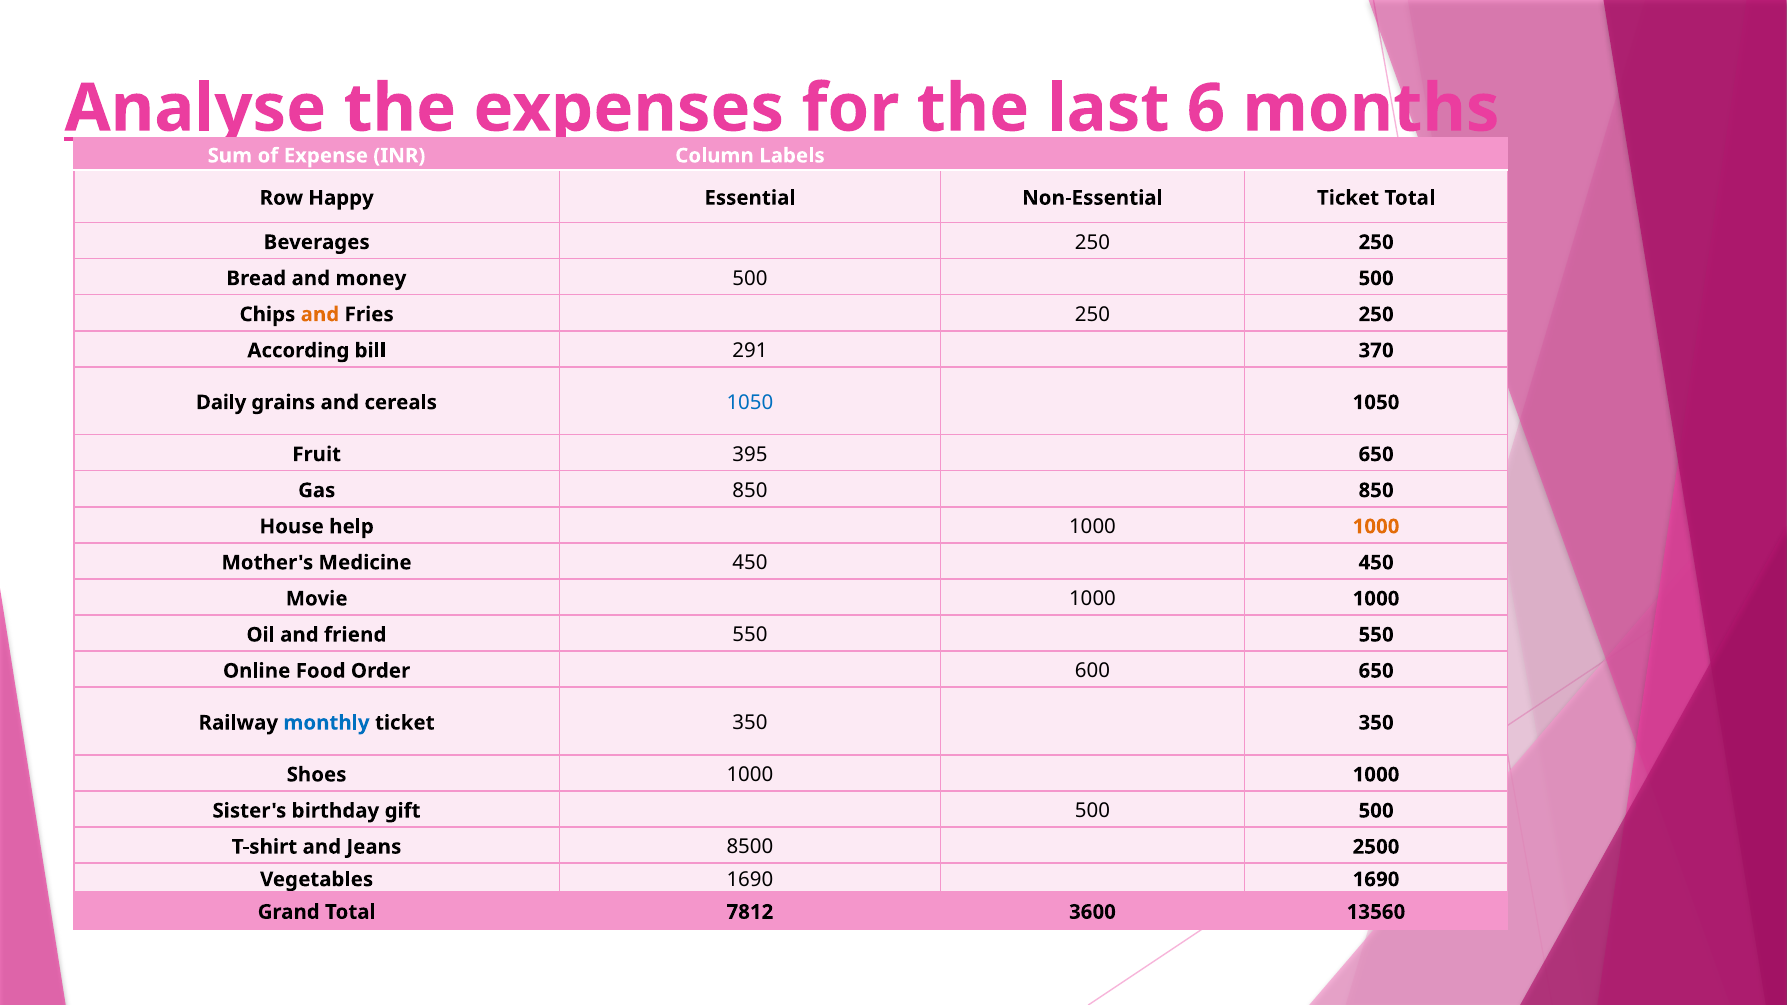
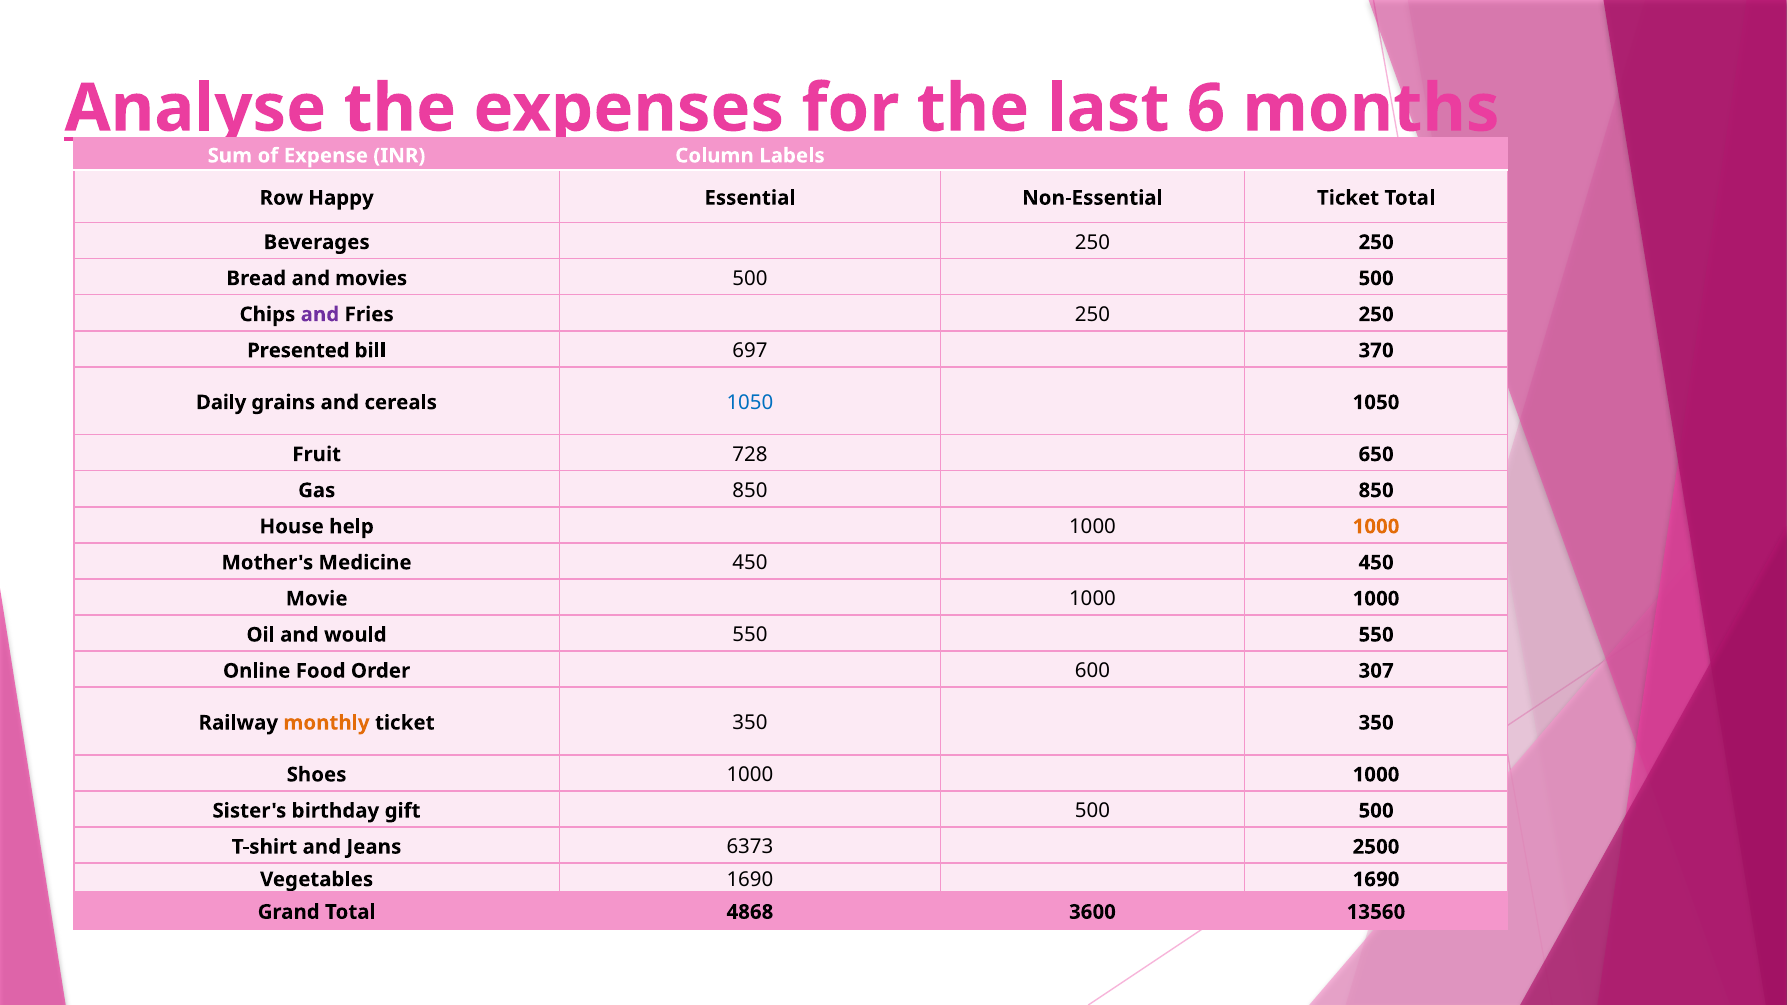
money: money -> movies (371, 278)
and colour: orange -> purple (320, 315)
According: According -> Presented (298, 351)
291: 291 -> 697 (750, 351)
395: 395 -> 728 (750, 454)
friend: friend -> would (355, 635)
600 650: 650 -> 307 (1376, 671)
monthly colour: blue -> orange (326, 723)
8500: 8500 -> 6373 (750, 847)
7812: 7812 -> 4868 (750, 912)
